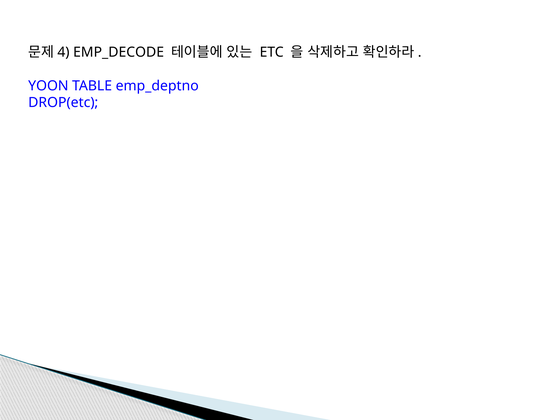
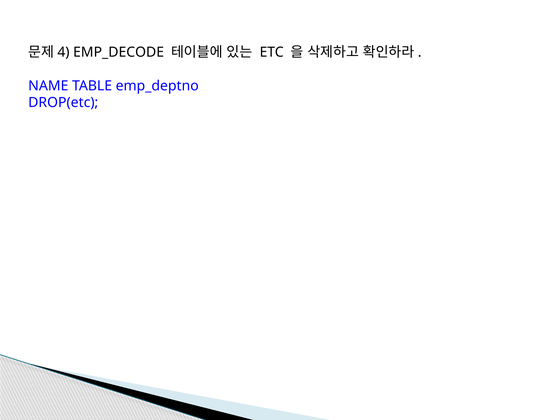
YOON: YOON -> NAME (48, 86)
